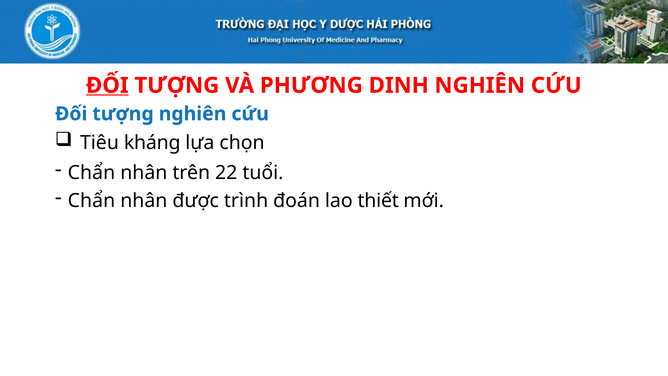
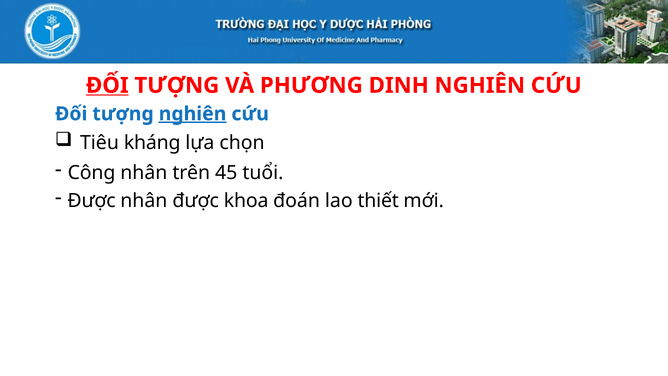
nghiên underline: none -> present (193, 114)
Chẩn: Chẩn -> Công (92, 173)
22: 22 -> 45 (226, 173)
Chẩn: Chẩn -> Được (92, 201)
trình: trình -> khoa (246, 201)
